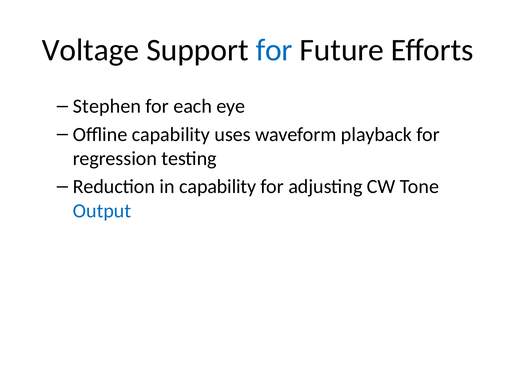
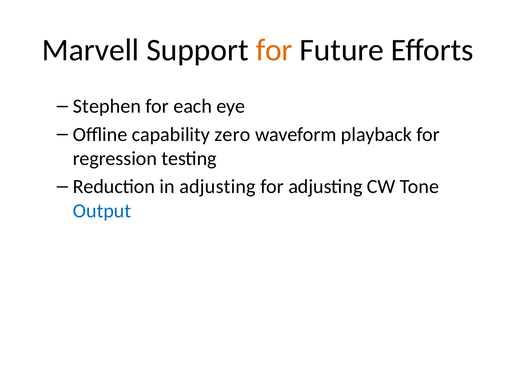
Voltage: Voltage -> Marvell (90, 50)
for colour: blue -> orange (274, 50)
uses: uses -> zero (233, 134)
in capability: capability -> adjusting (218, 187)
